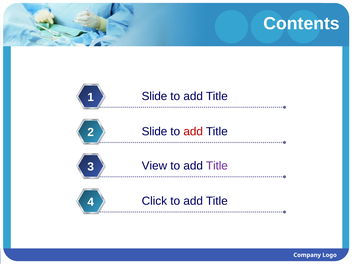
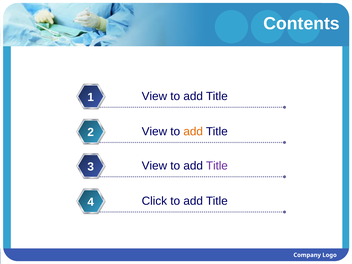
Slide: Slide -> View (154, 96)
Slide: Slide -> View (154, 131)
add colour: red -> orange (193, 131)
